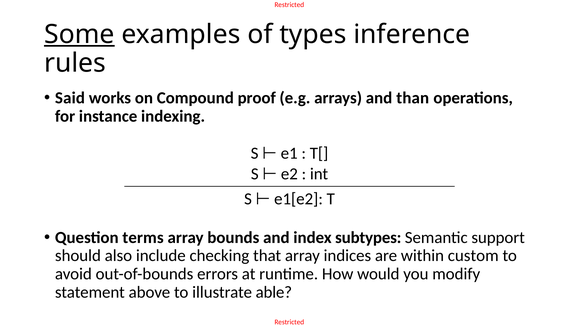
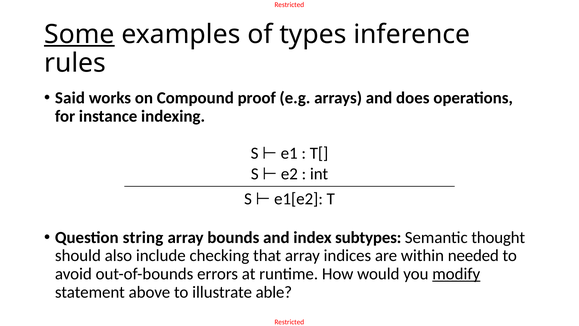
than: than -> does (413, 98)
terms: terms -> string (143, 237)
support: support -> thought (498, 237)
custom: custom -> needed (473, 255)
modify underline: none -> present (456, 274)
